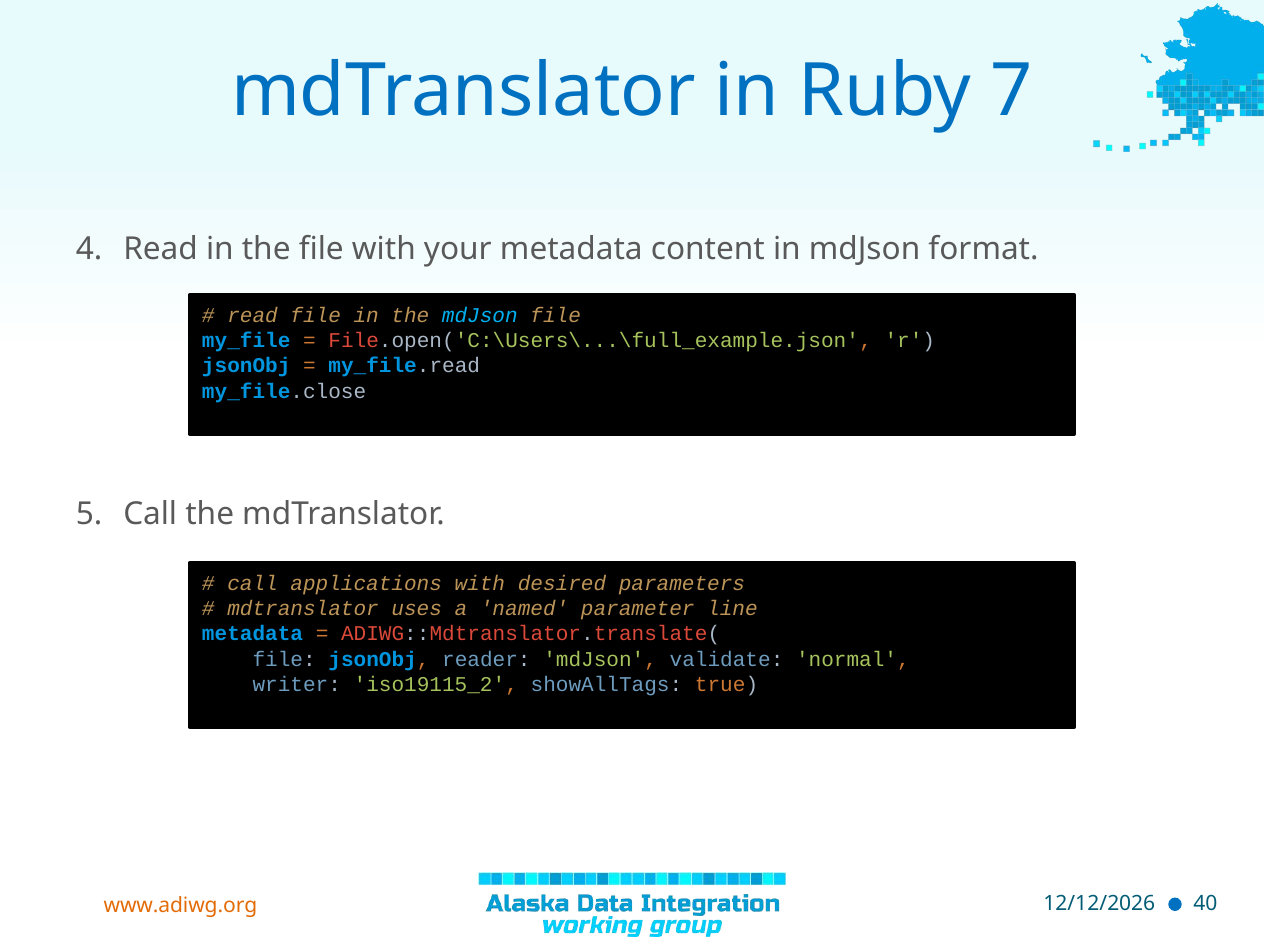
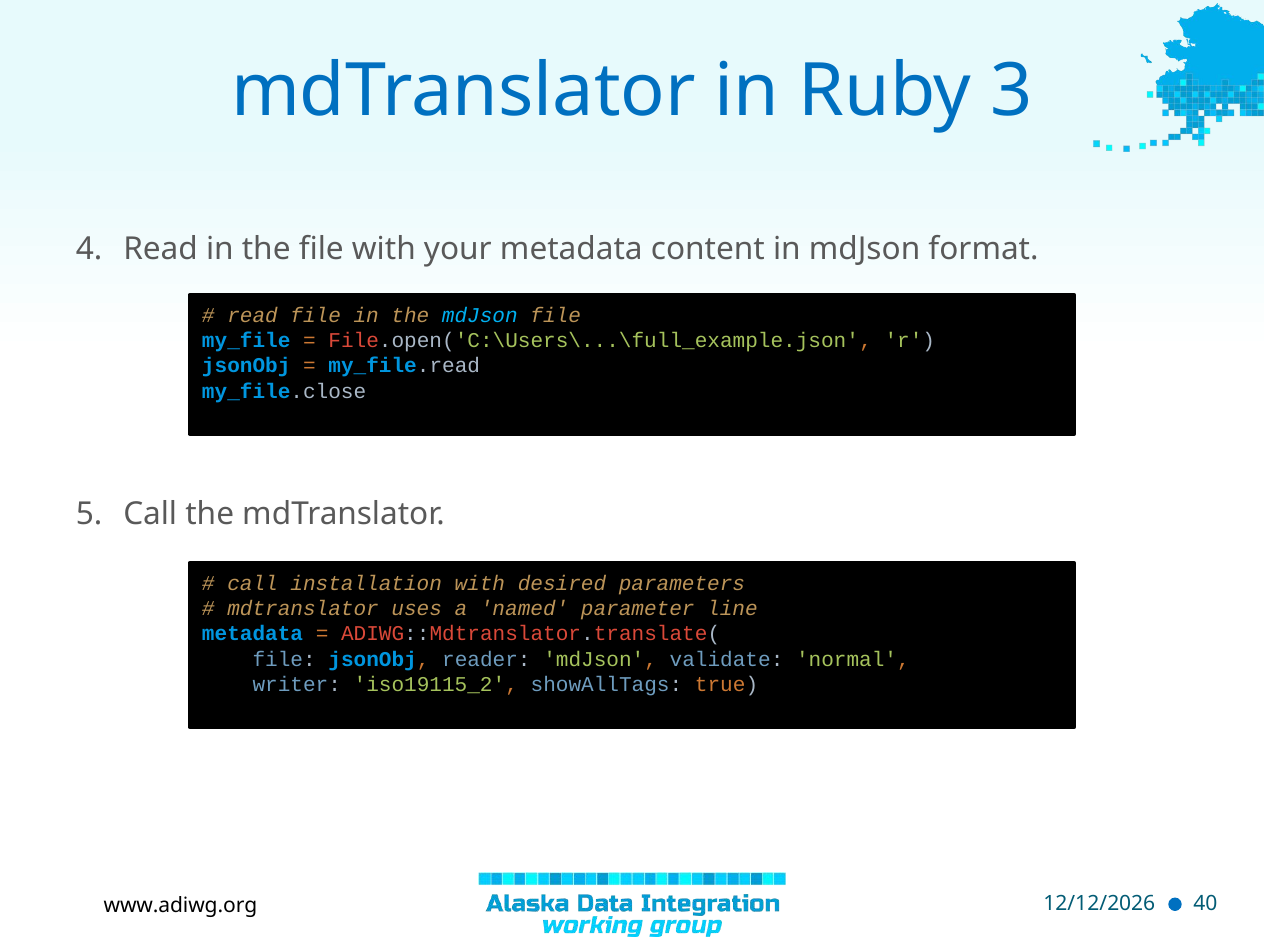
7: 7 -> 3 (1012, 91)
applications: applications -> installation (366, 583)
www.adiwg.org colour: orange -> black (180, 905)
